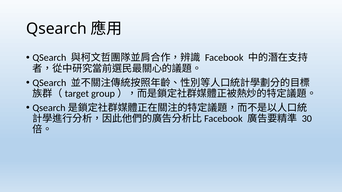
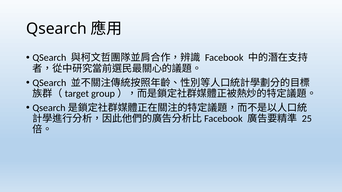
30: 30 -> 25 (307, 119)
